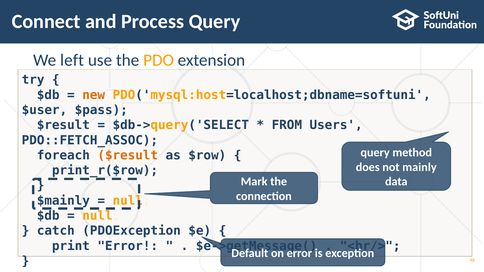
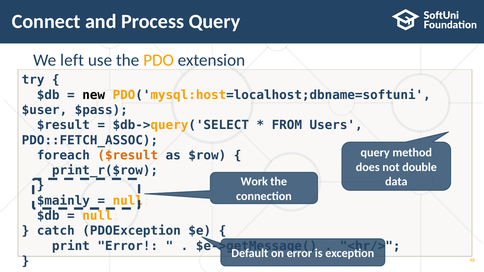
new colour: orange -> black (94, 95)
mainly: mainly -> double (420, 167)
Mark: Mark -> Work (254, 182)
